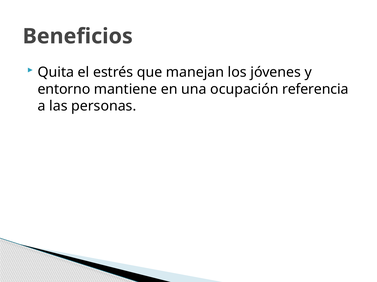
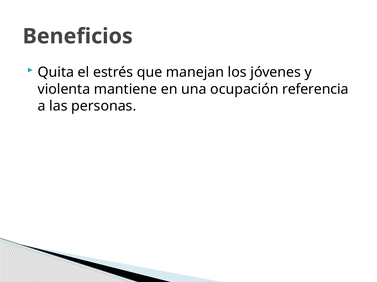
entorno: entorno -> violenta (64, 89)
